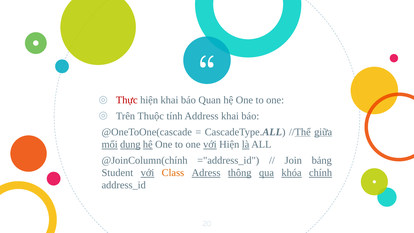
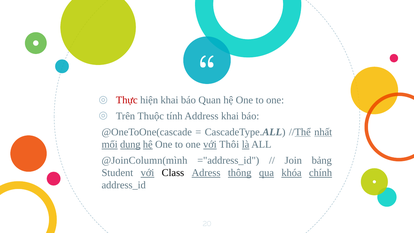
giữa: giữa -> nhất (323, 132)
với Hiện: Hiện -> Thôi (229, 144)
@JoinColumn(chính: @JoinColumn(chính -> @JoinColumn(mình (145, 160)
Class colour: orange -> black (173, 173)
